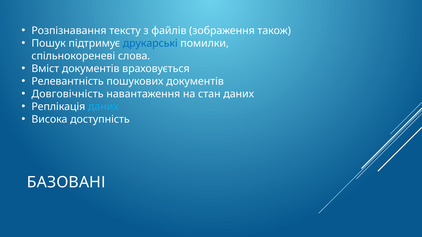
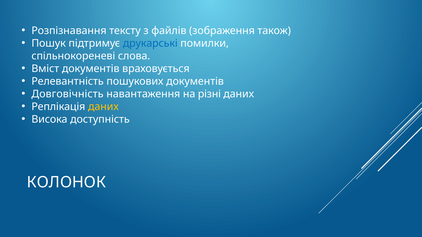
стан: стан -> різні (209, 94)
даних colour: light blue -> yellow (103, 107)
БАЗОВАНІ: БАЗОВАНІ -> КОЛОНОК (66, 182)
